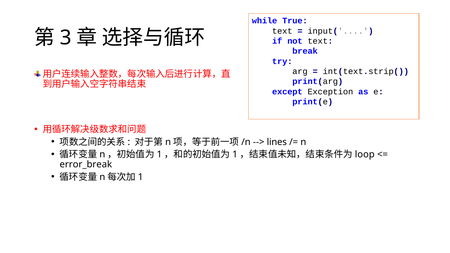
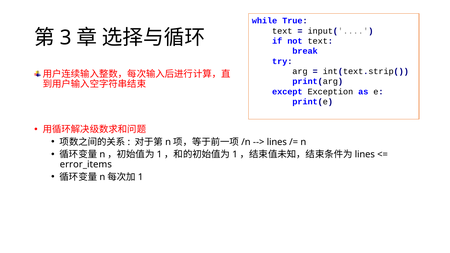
loop: loop -> lines (365, 154)
error_break: error_break -> error_items (86, 165)
